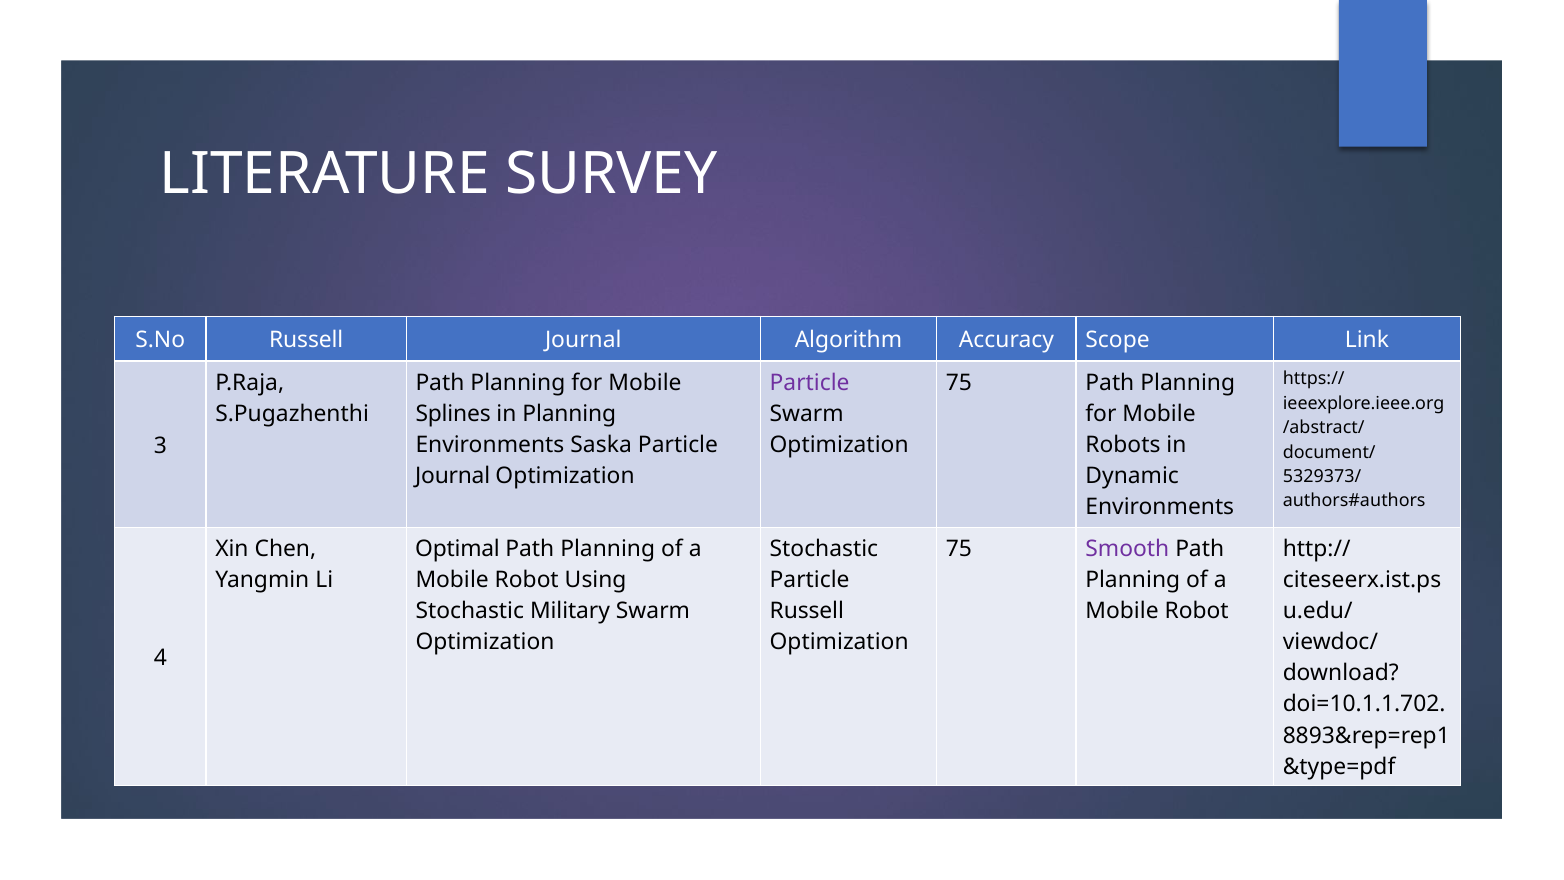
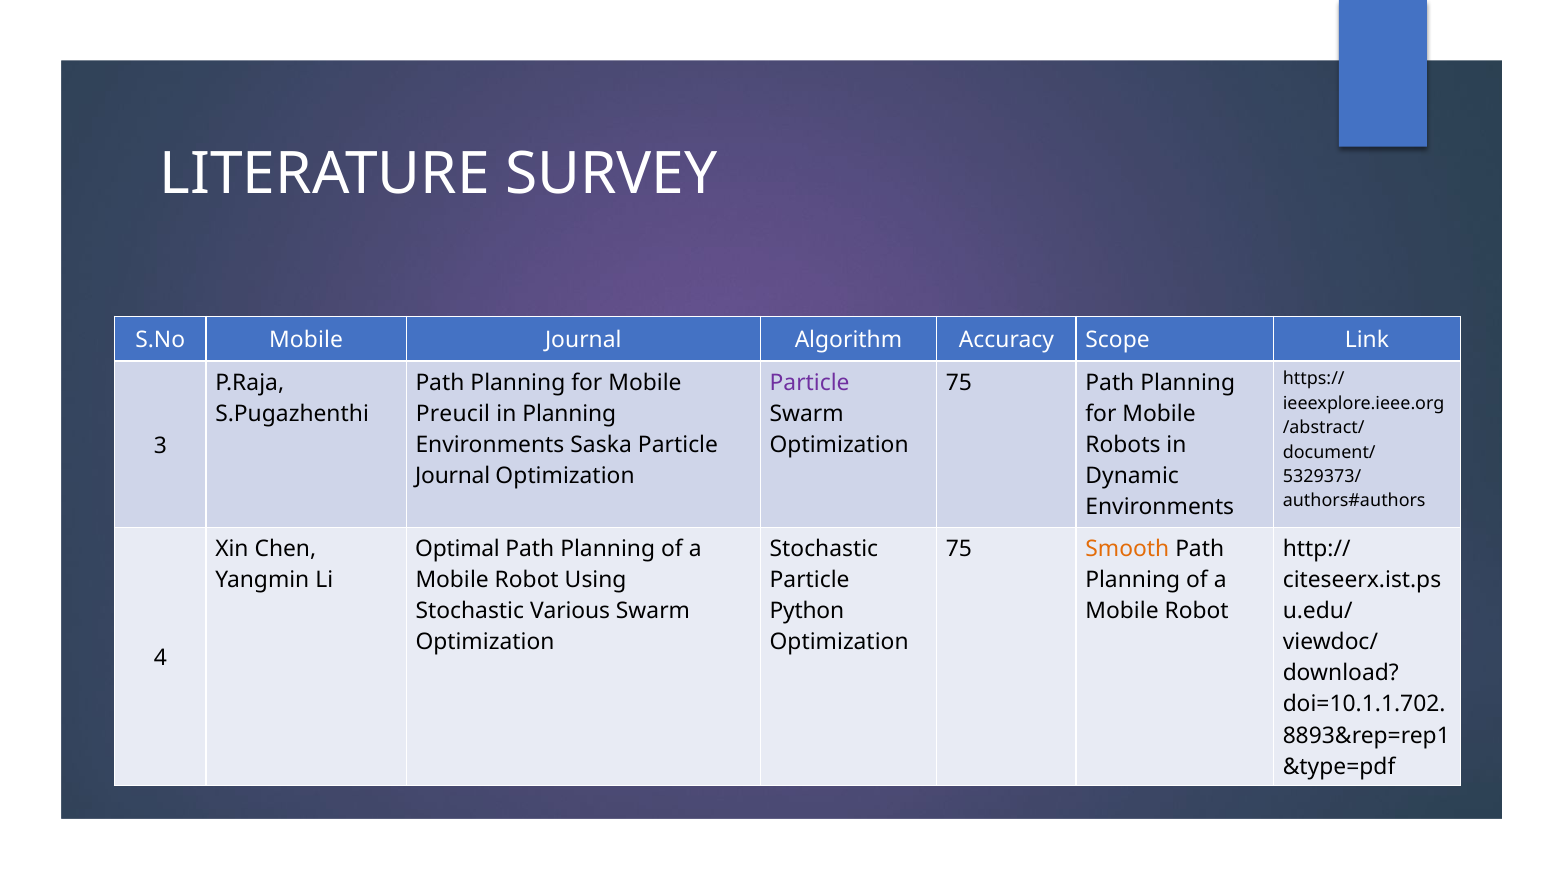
S.No Russell: Russell -> Mobile (306, 340)
Splines: Splines -> Preucil (453, 413)
Smooth colour: purple -> orange (1127, 549)
Military: Military -> Various (570, 611)
Russell: Russell -> Python (807, 611)
